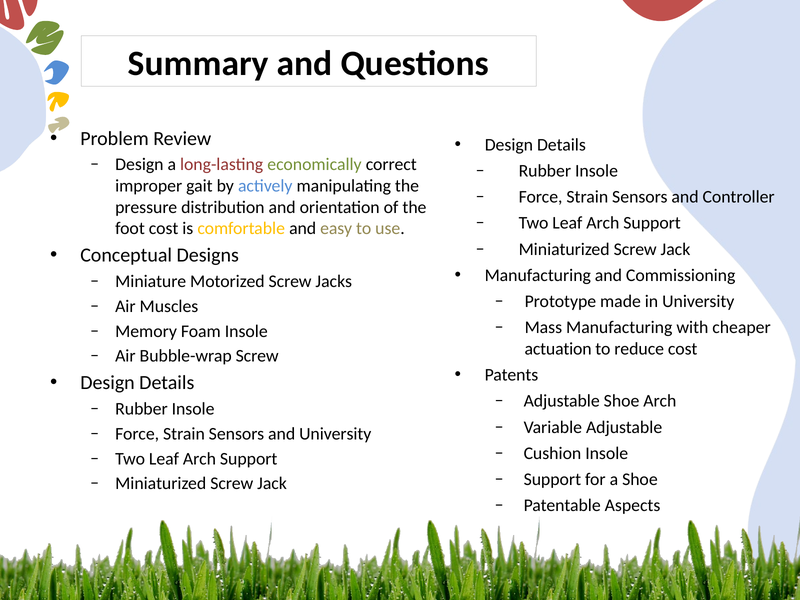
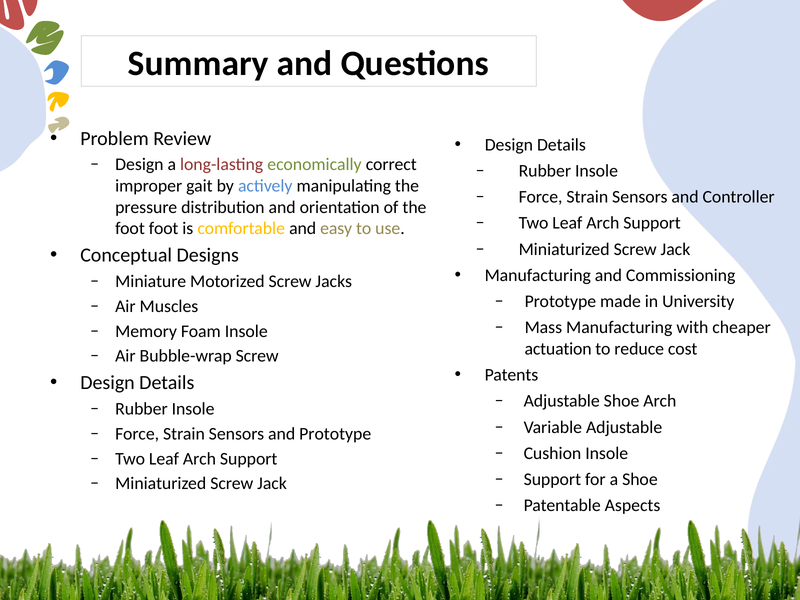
foot cost: cost -> foot (164, 229)
and University: University -> Prototype (335, 434)
